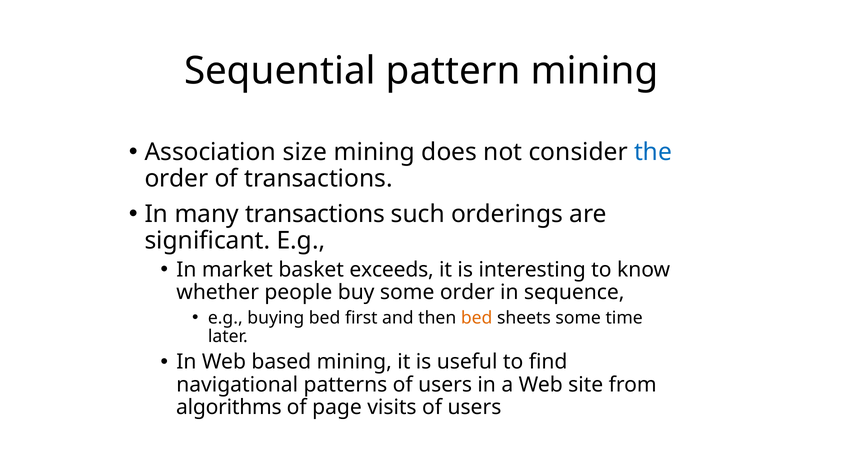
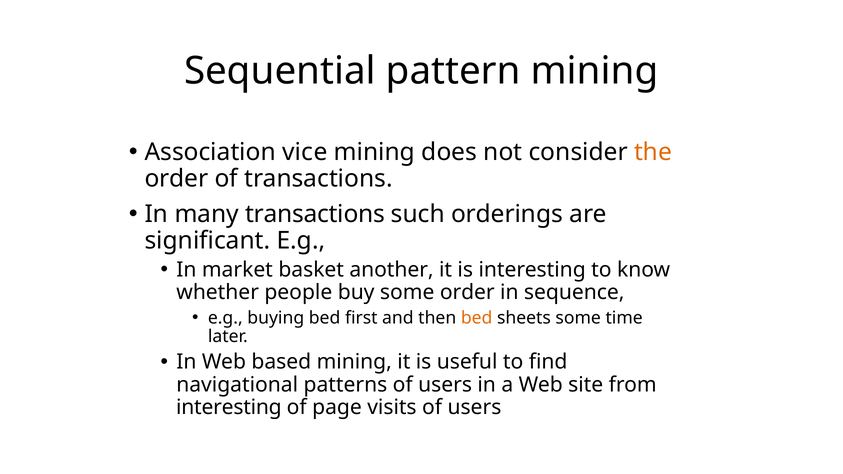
size: size -> vice (305, 152)
the colour: blue -> orange (653, 152)
exceeds: exceeds -> another (391, 270)
algorithms: algorithms -> interesting (229, 408)
